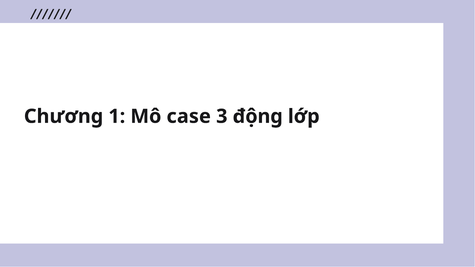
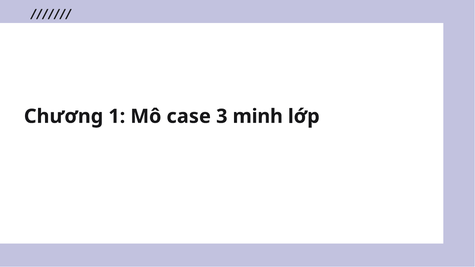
động: động -> minh (258, 116)
